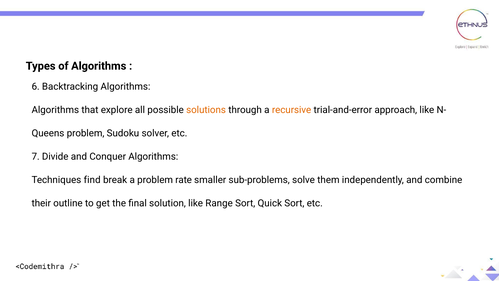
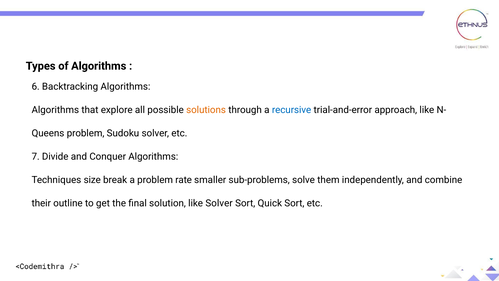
recursive colour: orange -> blue (292, 110)
find: find -> size (92, 180)
like Range: Range -> Solver (219, 203)
